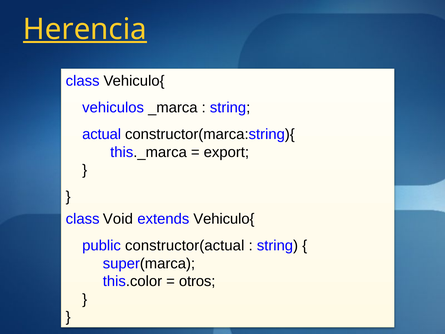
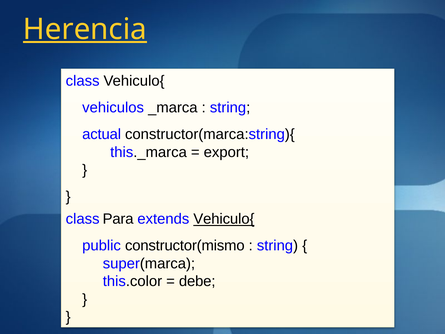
Void: Void -> Para (118, 219)
Vehiculo{ underline: none -> present (224, 219)
constructor(actual: constructor(actual -> constructor(mismo (185, 246)
otros: otros -> debe (197, 281)
